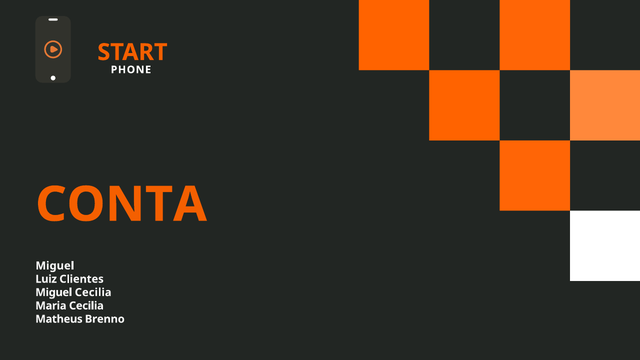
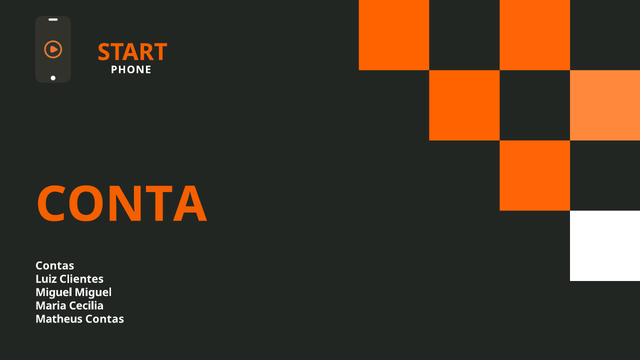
Miguel: Miguel -> Contas (55, 266)
Miguel Cecilia: Cecilia -> Miguel (93, 292)
Matheus Brenno: Brenno -> Contas (105, 319)
